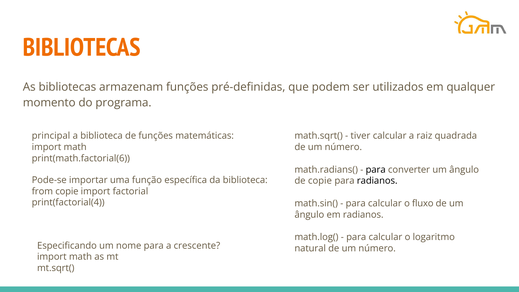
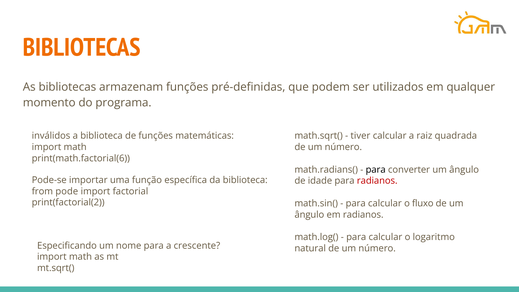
principal: principal -> inválidos (51, 136)
de copie: copie -> idade (320, 181)
radianos colour: black -> red (377, 181)
from copie: copie -> pode (67, 191)
print(factorial(4: print(factorial(4 -> print(factorial(2 (68, 202)
